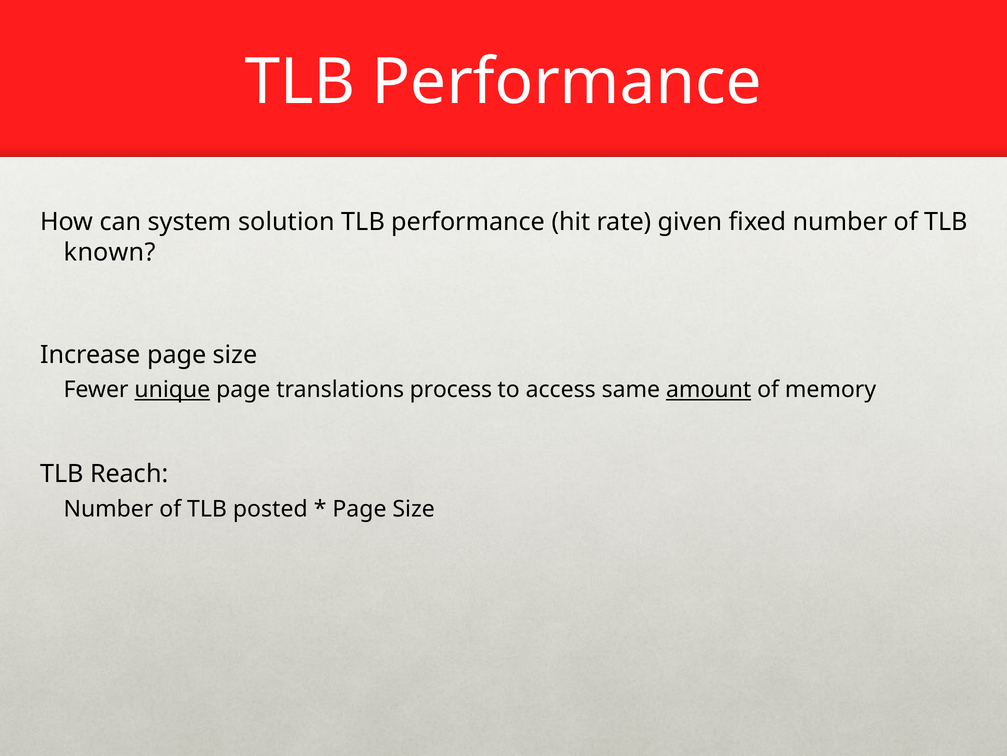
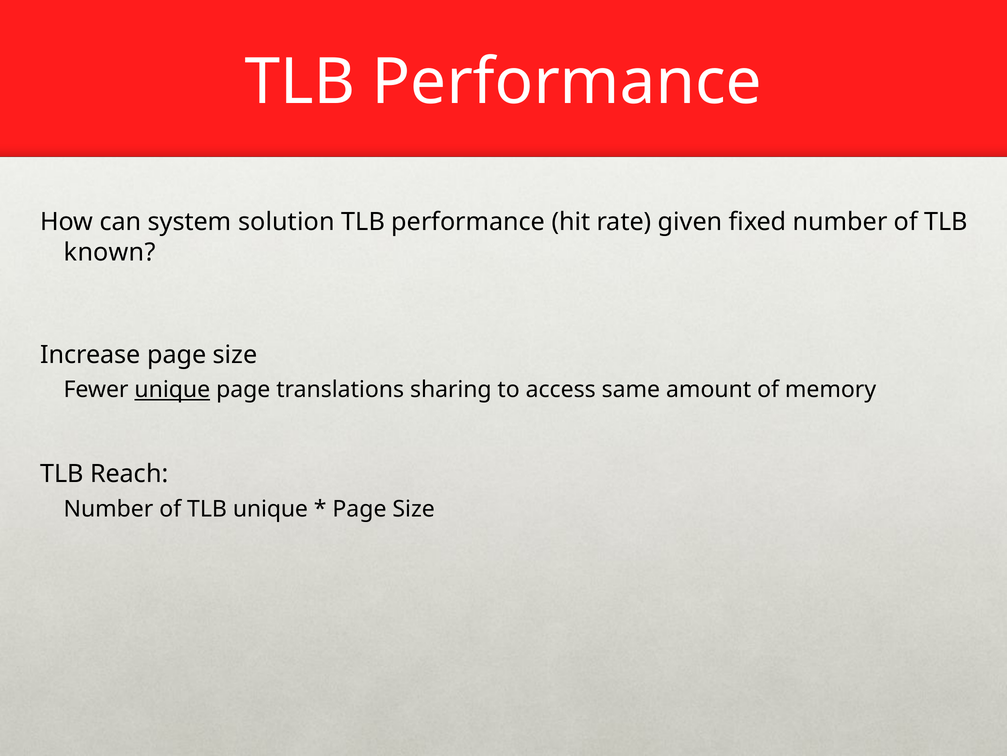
process: process -> sharing (451, 389)
amount underline: present -> none (709, 389)
TLB posted: posted -> unique (270, 509)
